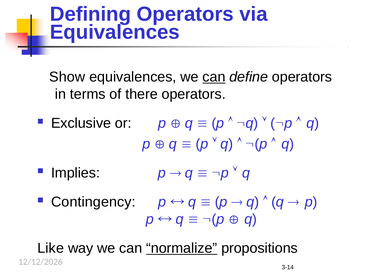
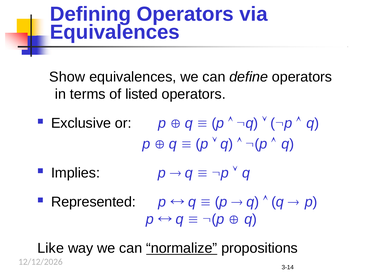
can underline: present -> none (214, 77)
there: there -> listed (142, 94)
Contingency: Contingency -> Represented (93, 202)
